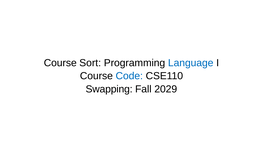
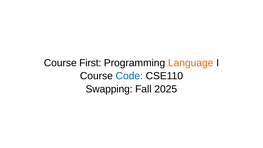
Sort: Sort -> First (90, 63)
Language colour: blue -> orange (191, 63)
2029: 2029 -> 2025 (166, 89)
